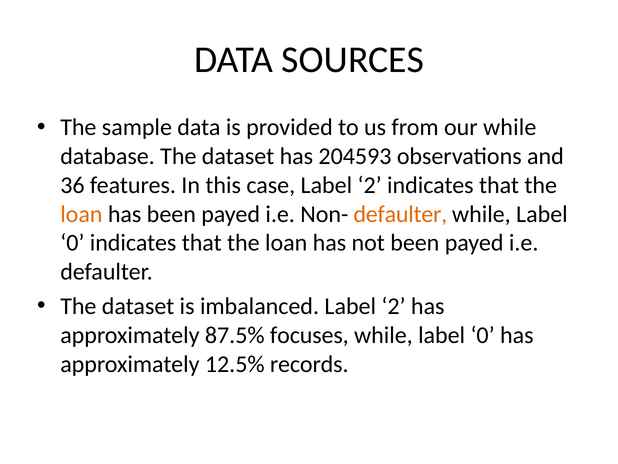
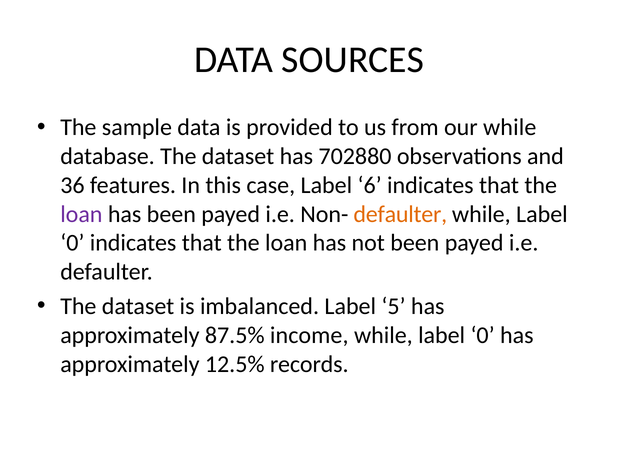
204593: 204593 -> 702880 (355, 156)
case Label 2: 2 -> 6 (370, 185)
loan colour: orange -> purple (81, 214)
imbalanced Label 2: 2 -> 5 (394, 306)
focuses: focuses -> income (309, 335)
